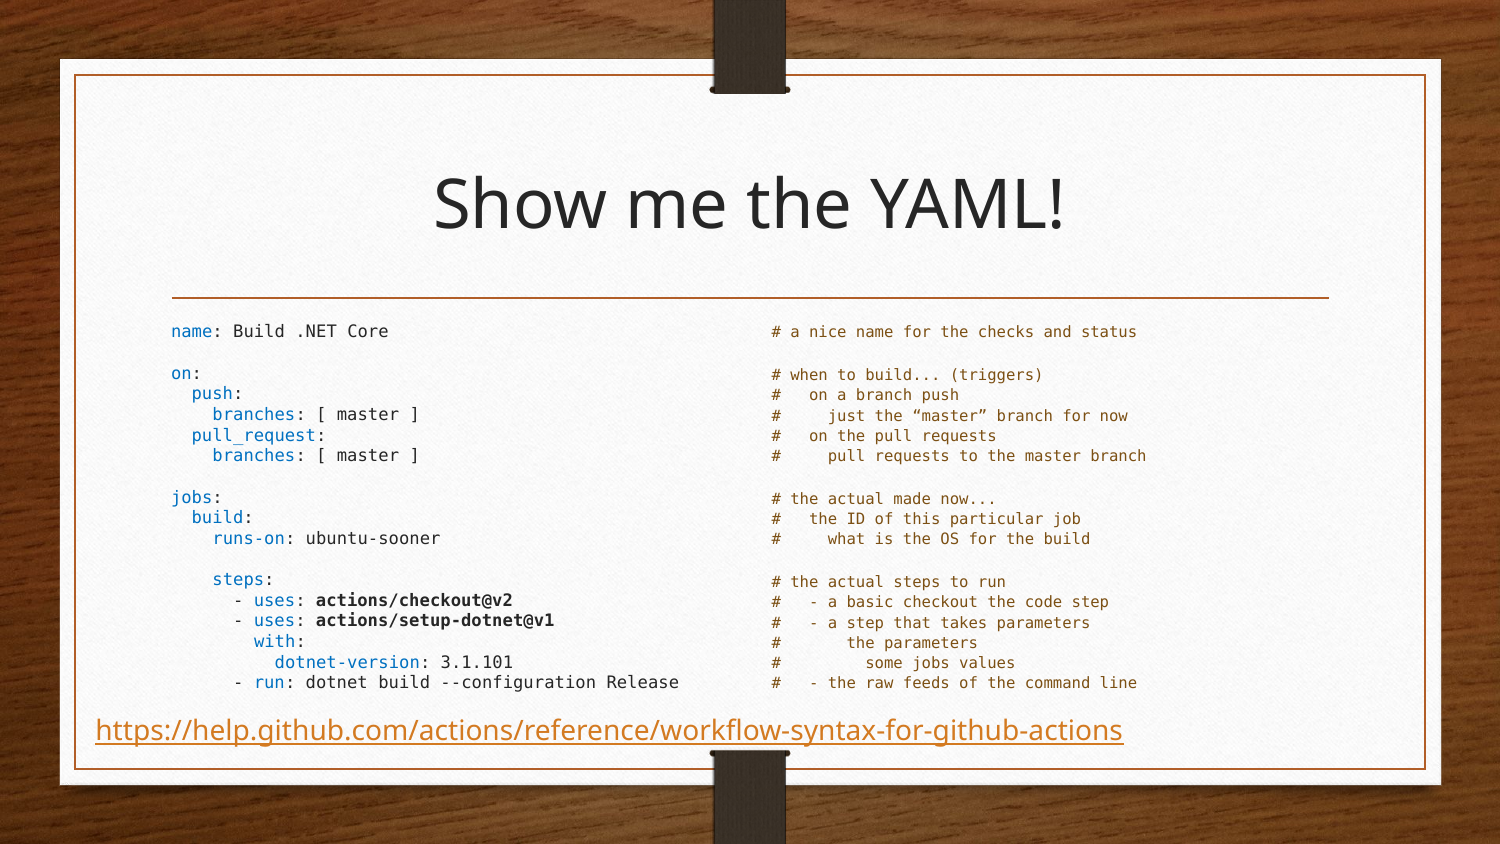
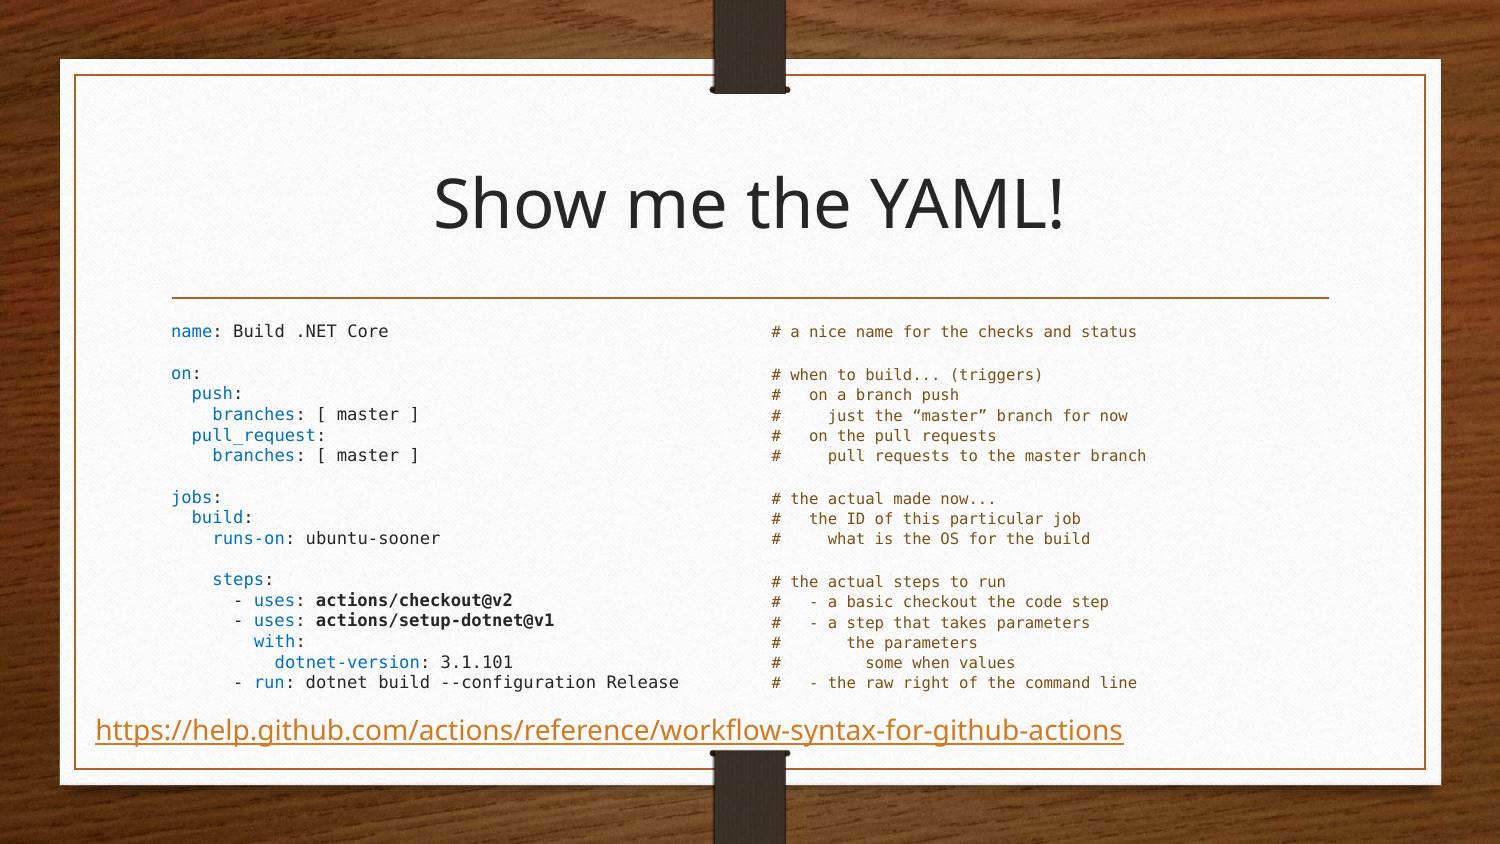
some jobs: jobs -> when (931, 663)
feeds: feeds -> right (926, 683)
